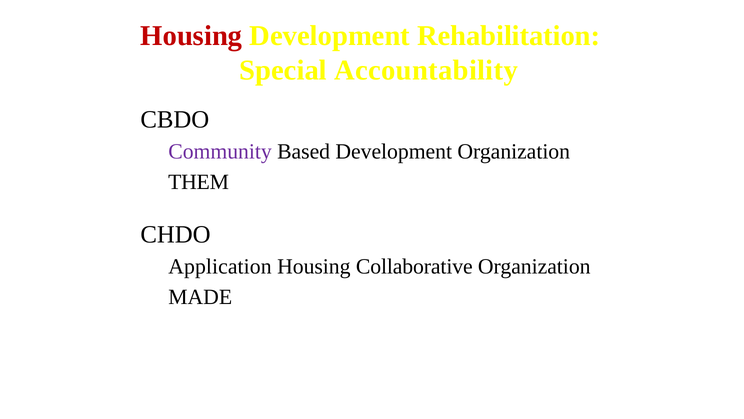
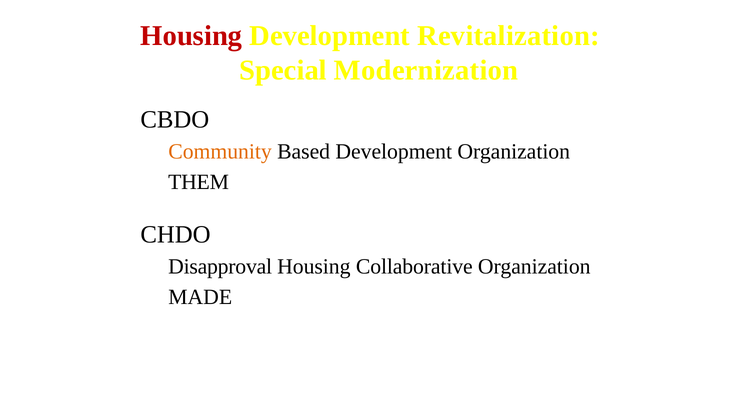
Rehabilitation: Rehabilitation -> Revitalization (509, 36)
Accountability: Accountability -> Modernization (426, 70)
Community colour: purple -> orange (220, 152)
Application: Application -> Disapproval (220, 266)
